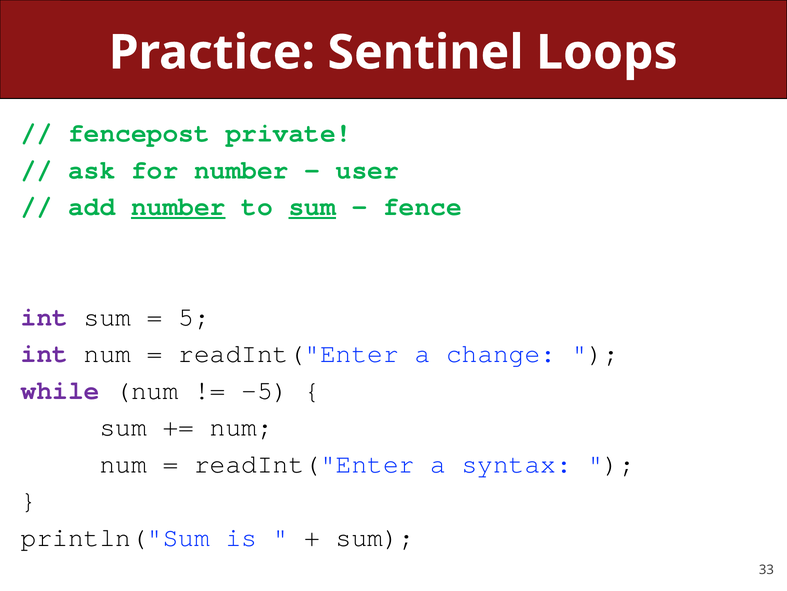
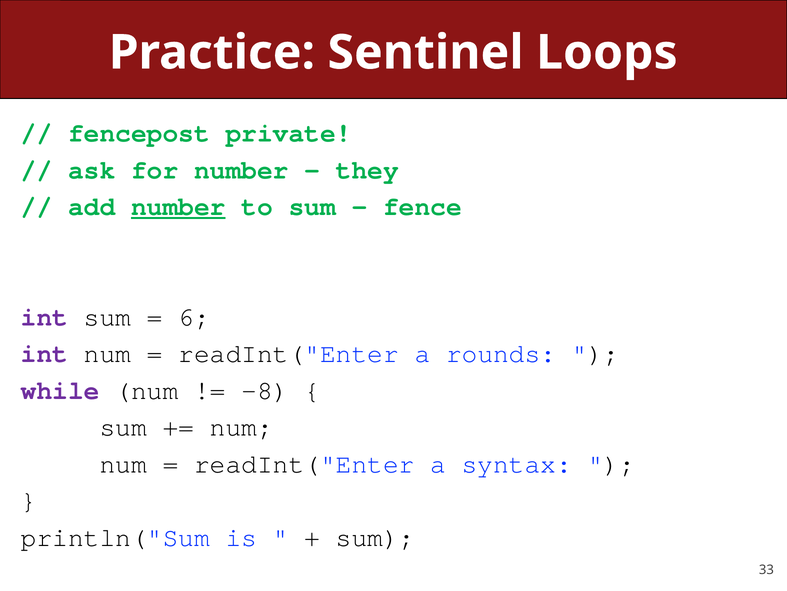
user: user -> they (367, 170)
sum underline: present -> none (312, 206)
5: 5 -> 6 (194, 317)
change: change -> rounds (501, 353)
-5: -5 -> -8 (265, 390)
